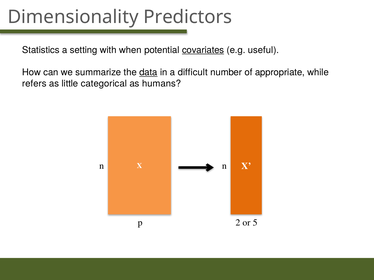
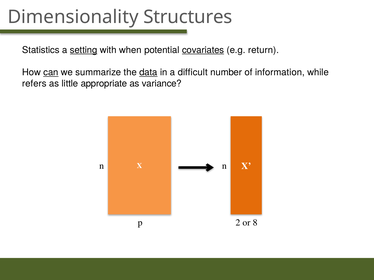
Predictors: Predictors -> Structures (188, 17)
setting underline: none -> present (84, 50)
useful: useful -> return (263, 50)
can underline: none -> present (51, 73)
appropriate: appropriate -> information (280, 73)
categorical: categorical -> appropriate (104, 84)
humans: humans -> variance (162, 84)
5: 5 -> 8 (255, 223)
